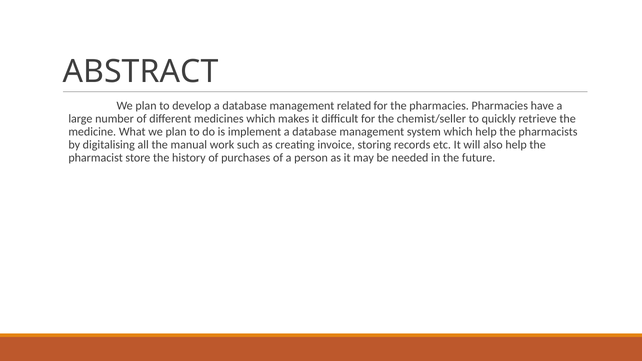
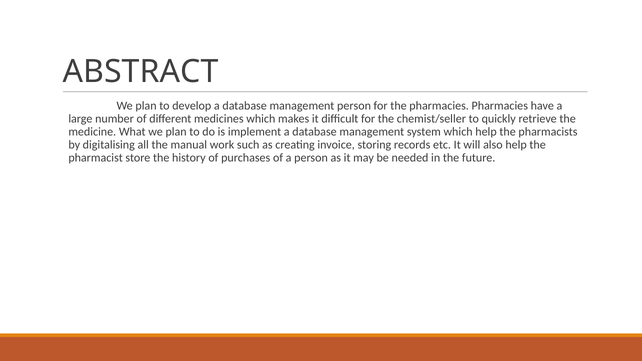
management related: related -> person (354, 106)
